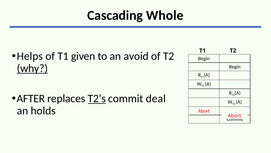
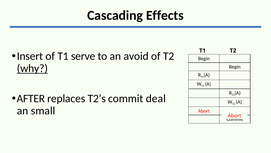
Whole: Whole -> Effects (165, 15)
Helps: Helps -> Insert (30, 56)
given: given -> serve (83, 56)
T2’s underline: present -> none (97, 98)
holds: holds -> small (43, 110)
